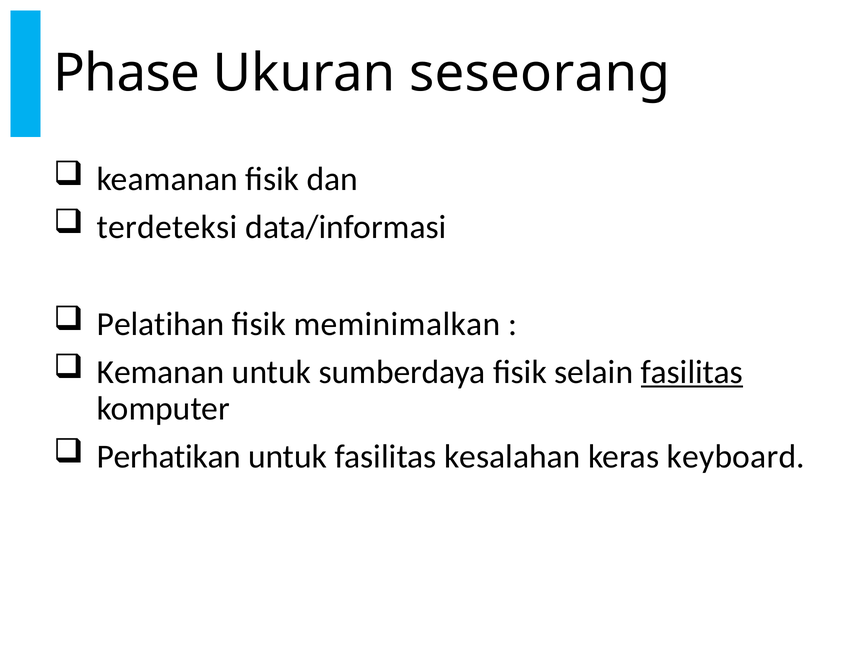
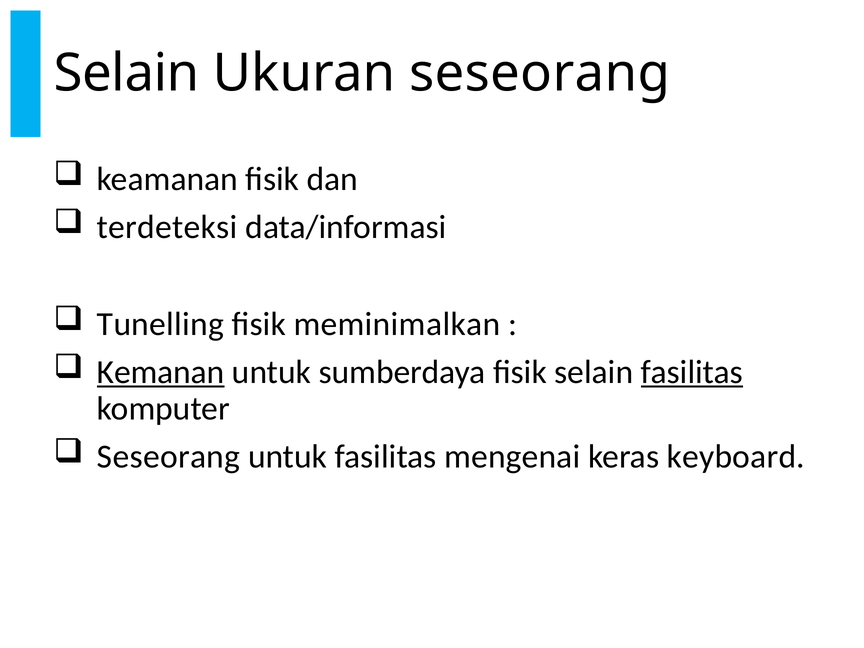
Phase: Phase -> Selain (127, 73)
Pelatihan: Pelatihan -> Tunelling (160, 324)
Kemanan underline: none -> present (161, 372)
Perhatikan: Perhatikan -> Seseorang (169, 457)
kesalahan: kesalahan -> mengenai (512, 457)
